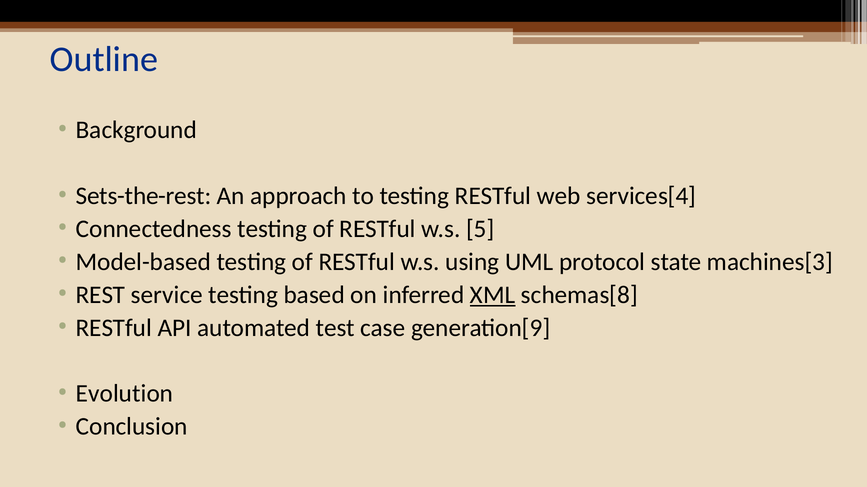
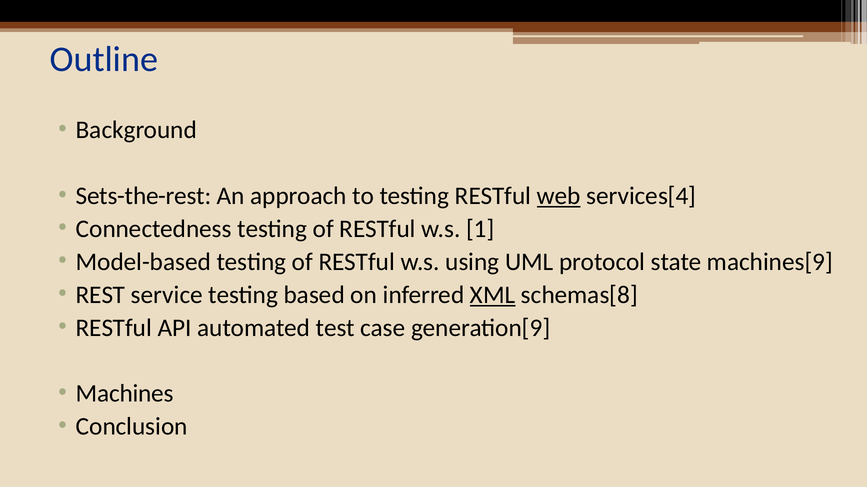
web underline: none -> present (559, 196)
5: 5 -> 1 (480, 229)
machines[3: machines[3 -> machines[9 (770, 262)
Evolution: Evolution -> Machines (125, 394)
